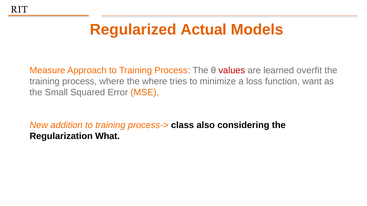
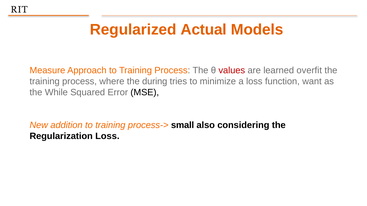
the where: where -> during (155, 81)
Small: Small -> While (56, 92)
MSE colour: orange -> black (145, 92)
class: class -> small (183, 125)
Regularization What: What -> Loss (107, 136)
